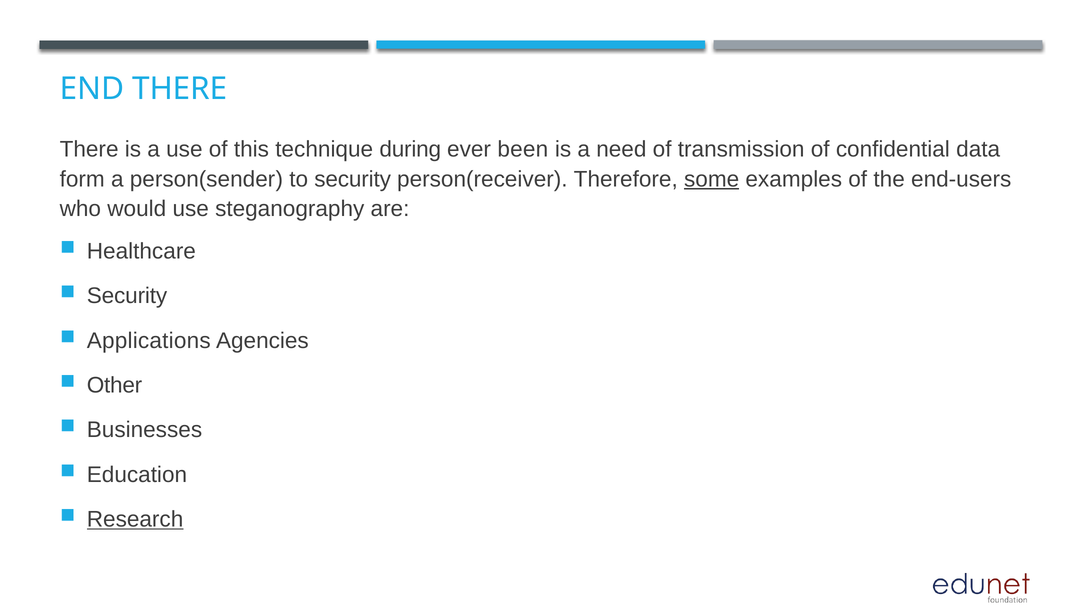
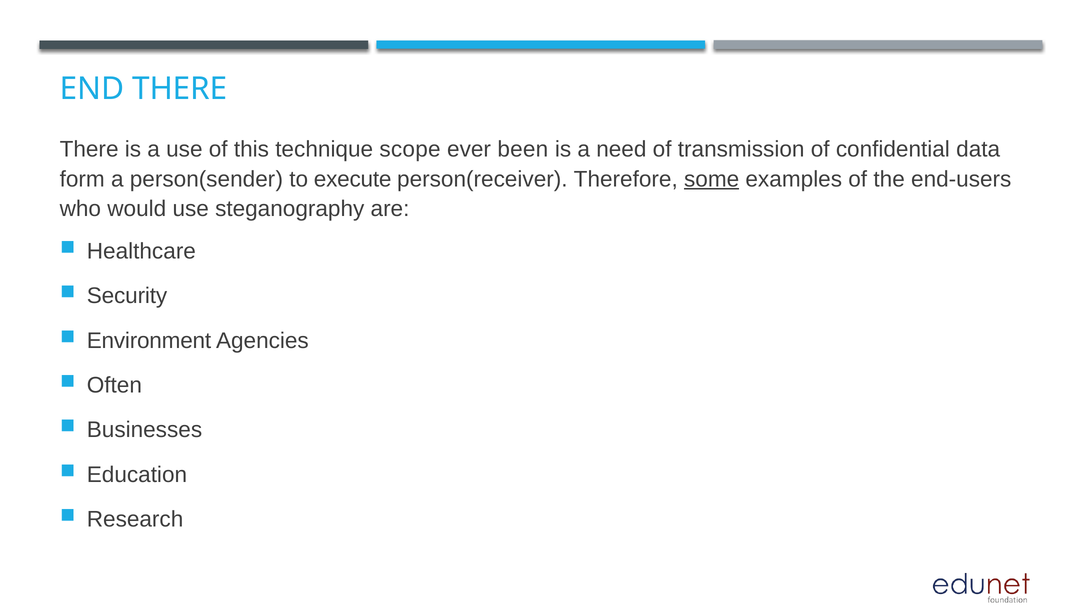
during: during -> scope (410, 149)
to security: security -> execute (353, 179)
Applications: Applications -> Environment (149, 340)
Other: Other -> Often (114, 385)
Research underline: present -> none (135, 519)
